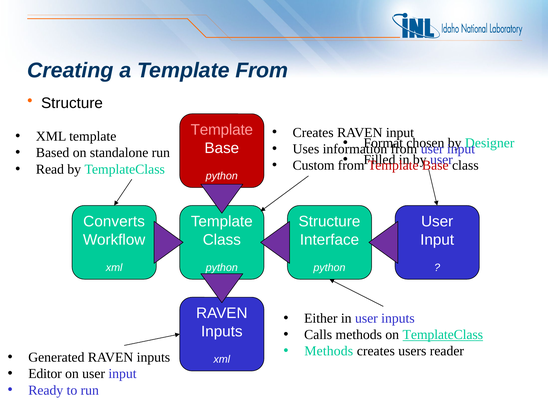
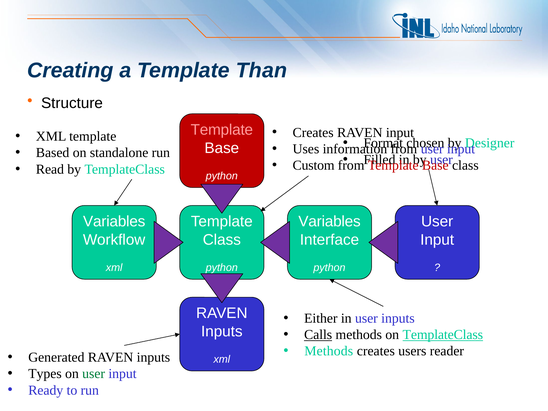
Template From: From -> Than (261, 71)
Converts: Converts -> Variables (114, 221)
Structure: Structure -> Variables (330, 221)
Calls underline: none -> present (318, 335)
Editor: Editor -> Types (45, 374)
user colour: black -> green (94, 374)
